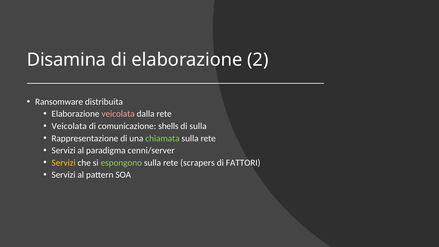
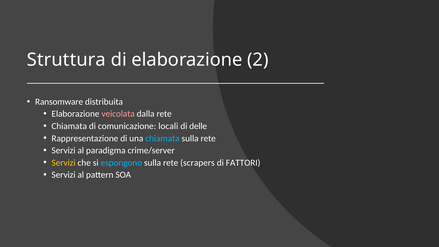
Disamina: Disamina -> Struttura (66, 60)
Veicolata: Veicolata -> Chiamata (69, 126)
shells: shells -> locali (168, 126)
di sulla: sulla -> delle (198, 126)
chiamata colour: light green -> light blue (162, 138)
cenni/server: cenni/server -> crime/server (151, 150)
espongono colour: light green -> light blue (121, 163)
